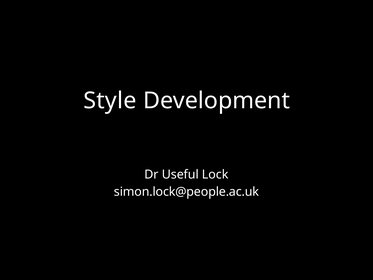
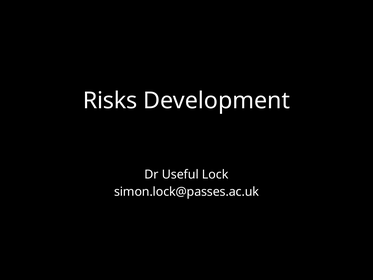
Style: Style -> Risks (110, 101)
simon.lock@people.ac.uk: simon.lock@people.ac.uk -> simon.lock@passes.ac.uk (187, 192)
